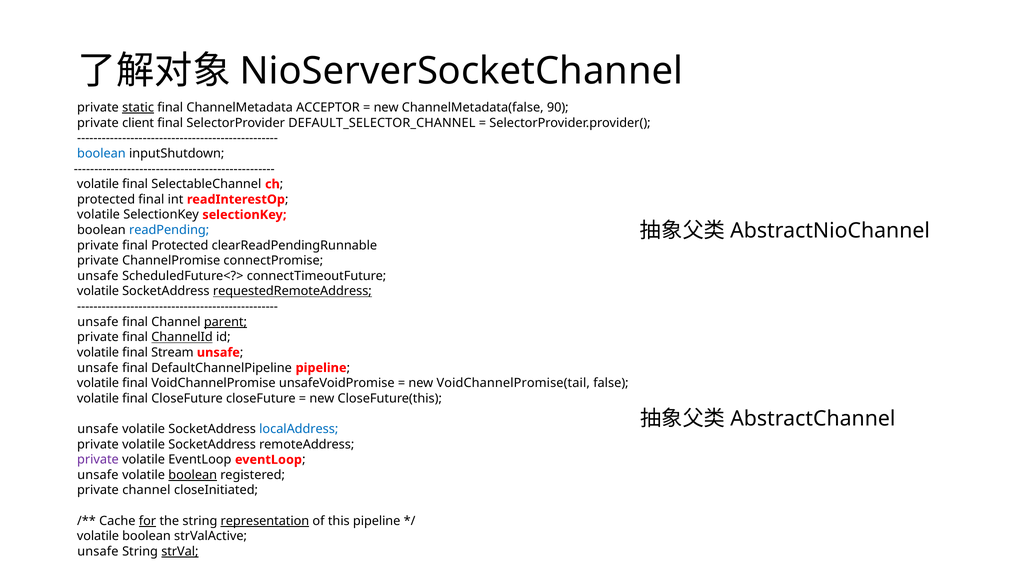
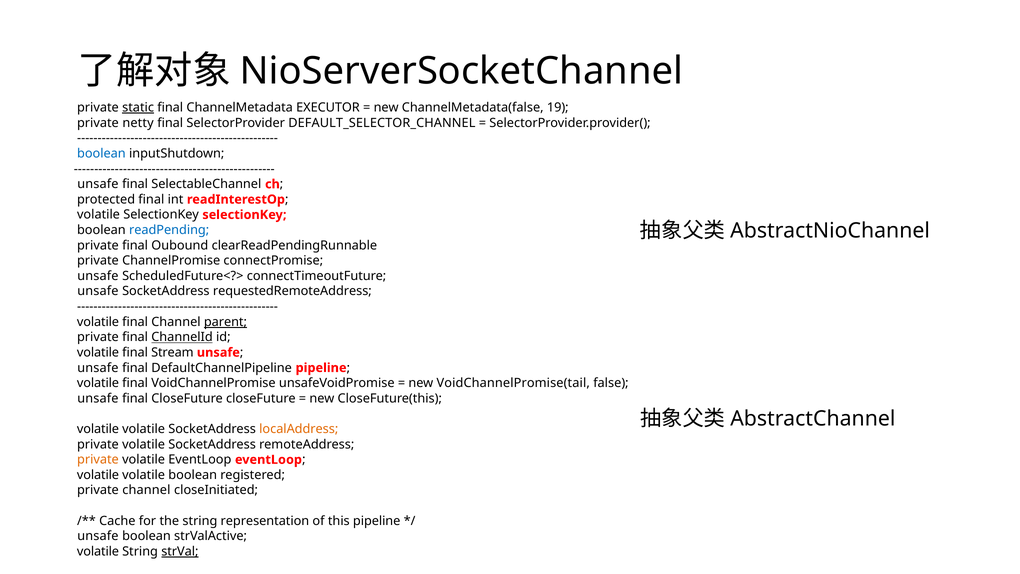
ACCEPTOR: ACCEPTOR -> EXECUTOR (328, 108)
90: 90 -> 19 (558, 108)
client: client -> netty (138, 123)
volatile: volatile -> unsafe (98, 184)
final Protected: Protected -> Oubound (180, 245)
volatile: volatile -> unsafe (98, 291)
requestedRemoteAddress underline: present -> none (292, 291)
unsafe: unsafe -> volatile (98, 322)
volatile: volatile -> unsafe (98, 398)
unsafe: unsafe -> volatile (98, 429)
localAddress colour: blue -> orange (299, 429)
private colour: purple -> orange (98, 459)
unsafe: unsafe -> volatile (98, 475)
boolean underline: present -> none (193, 475)
for underline: present -> none (147, 521)
representation underline: present -> none (265, 521)
volatile: volatile -> unsafe (98, 536)
unsafe: unsafe -> volatile (98, 551)
